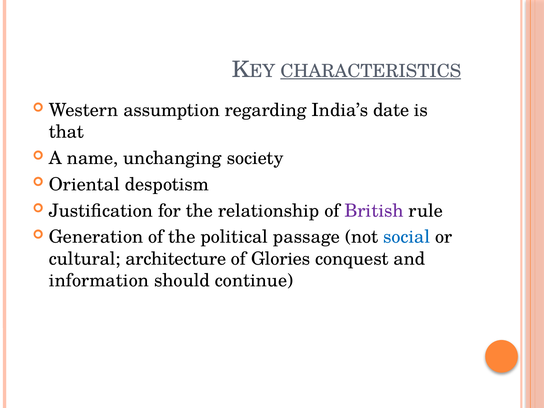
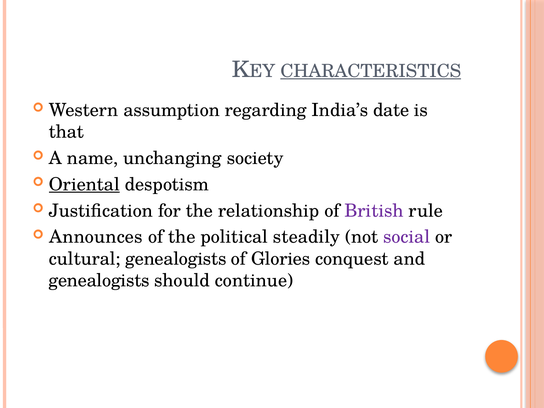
Oriental underline: none -> present (84, 184)
Generation: Generation -> Announces (96, 237)
passage: passage -> steadily (307, 237)
social colour: blue -> purple (407, 237)
cultural architecture: architecture -> genealogists (176, 259)
information: information -> genealogists (99, 281)
